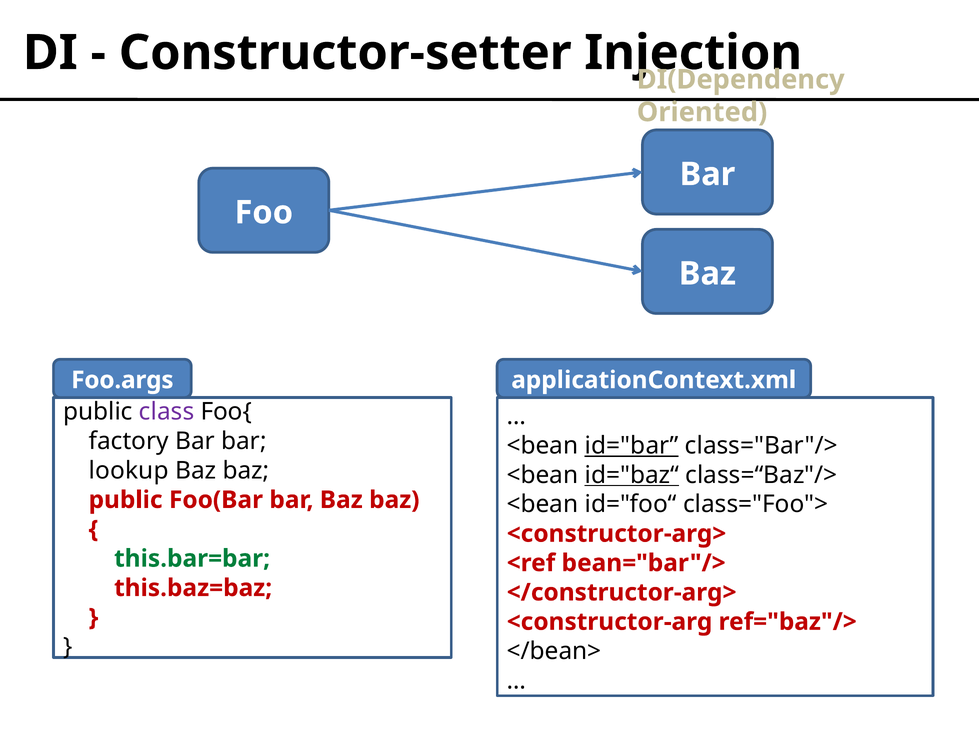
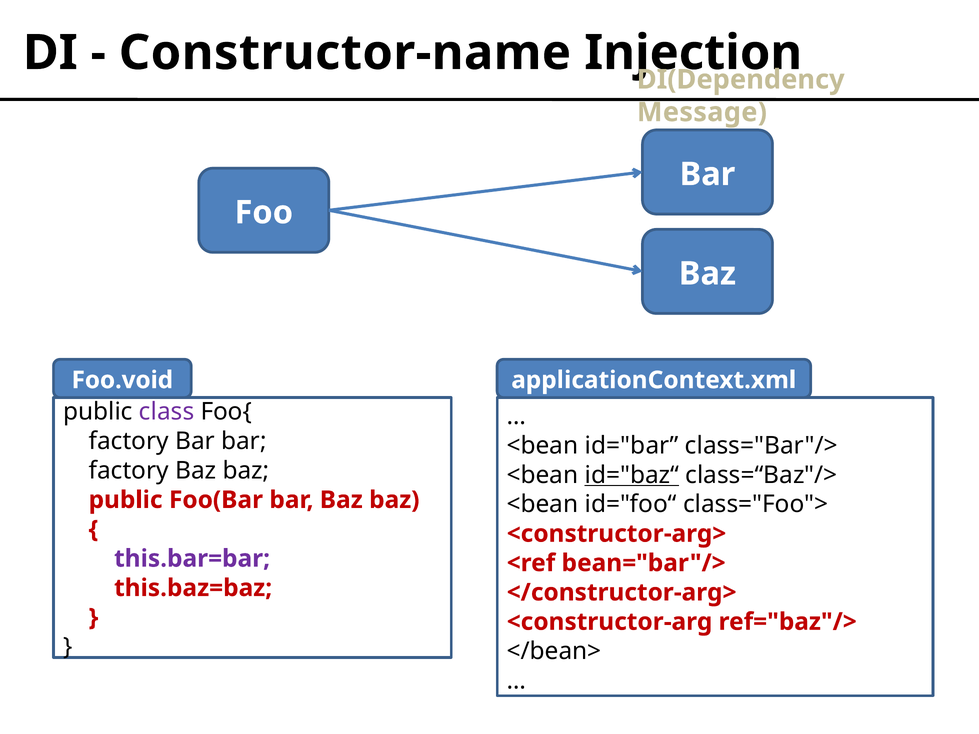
Constructor-setter: Constructor-setter -> Constructor-name (345, 53)
Oriented: Oriented -> Message (702, 112)
Foo.args: Foo.args -> Foo.void (122, 380)
id="bar underline: present -> none (632, 446)
lookup: lookup -> factory (129, 471)
this.bar=bar colour: green -> purple (192, 559)
